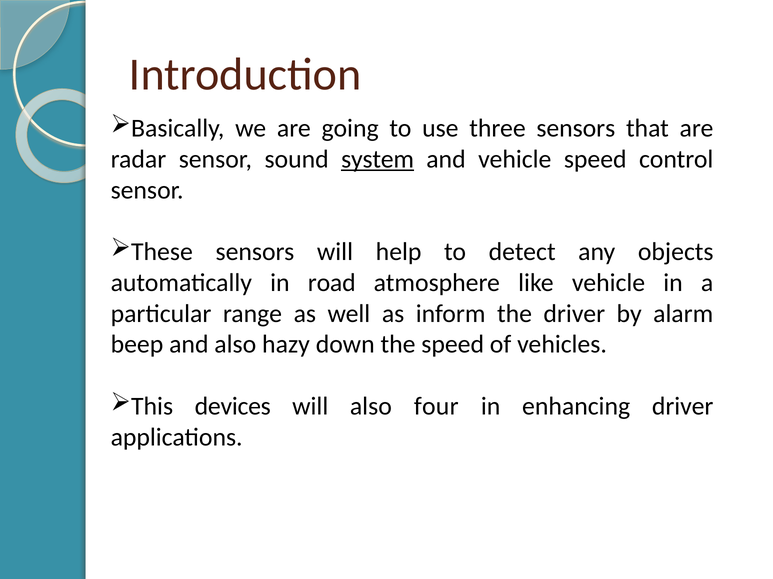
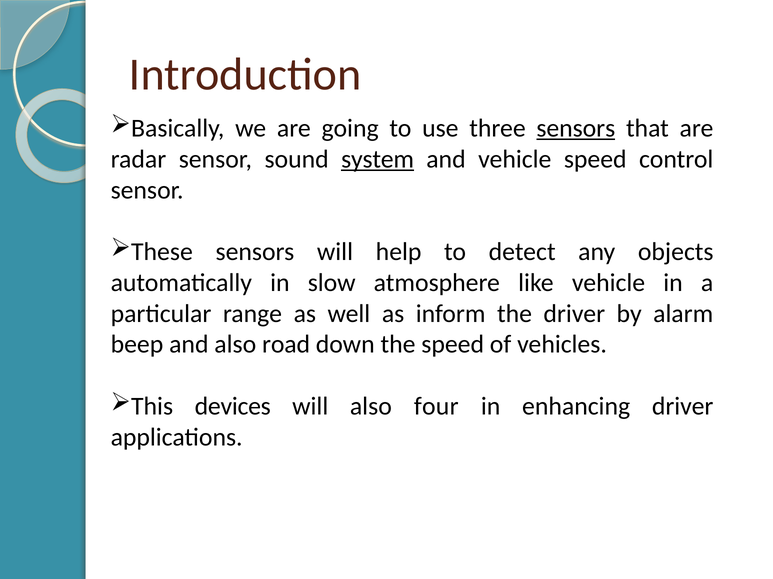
sensors underline: none -> present (576, 129)
road: road -> slow (332, 283)
hazy: hazy -> road (286, 345)
